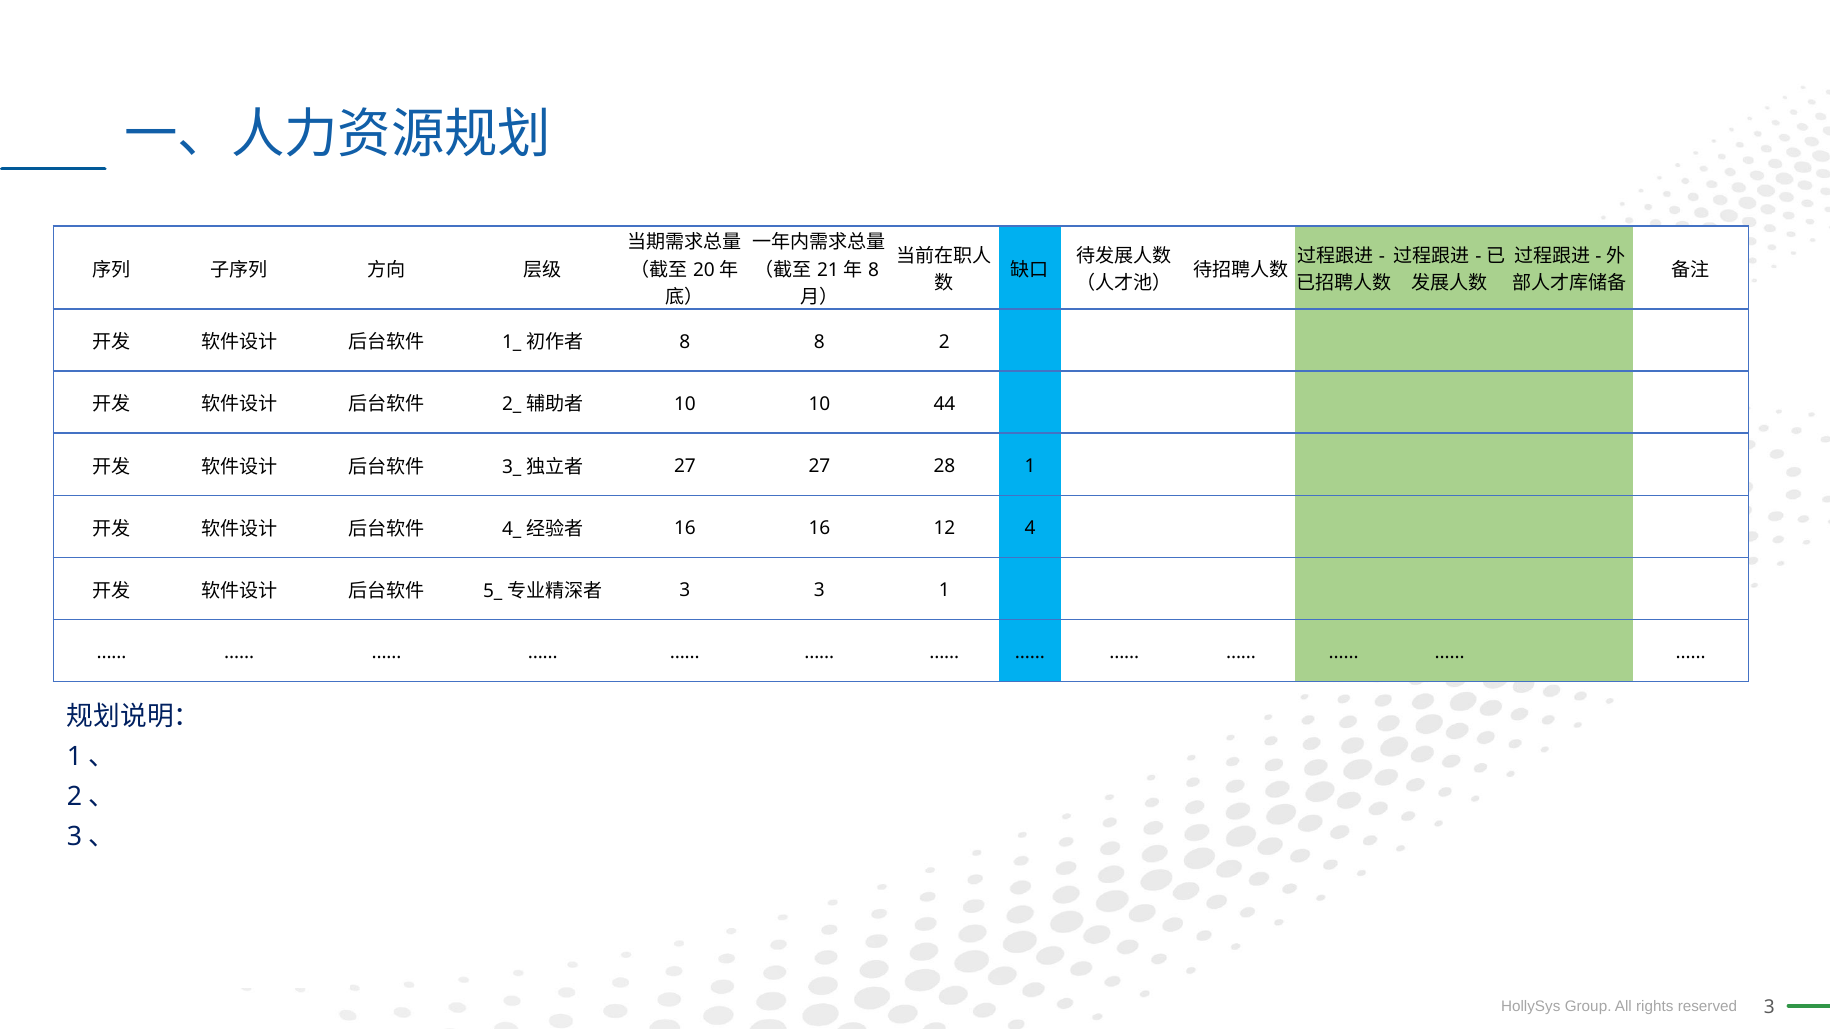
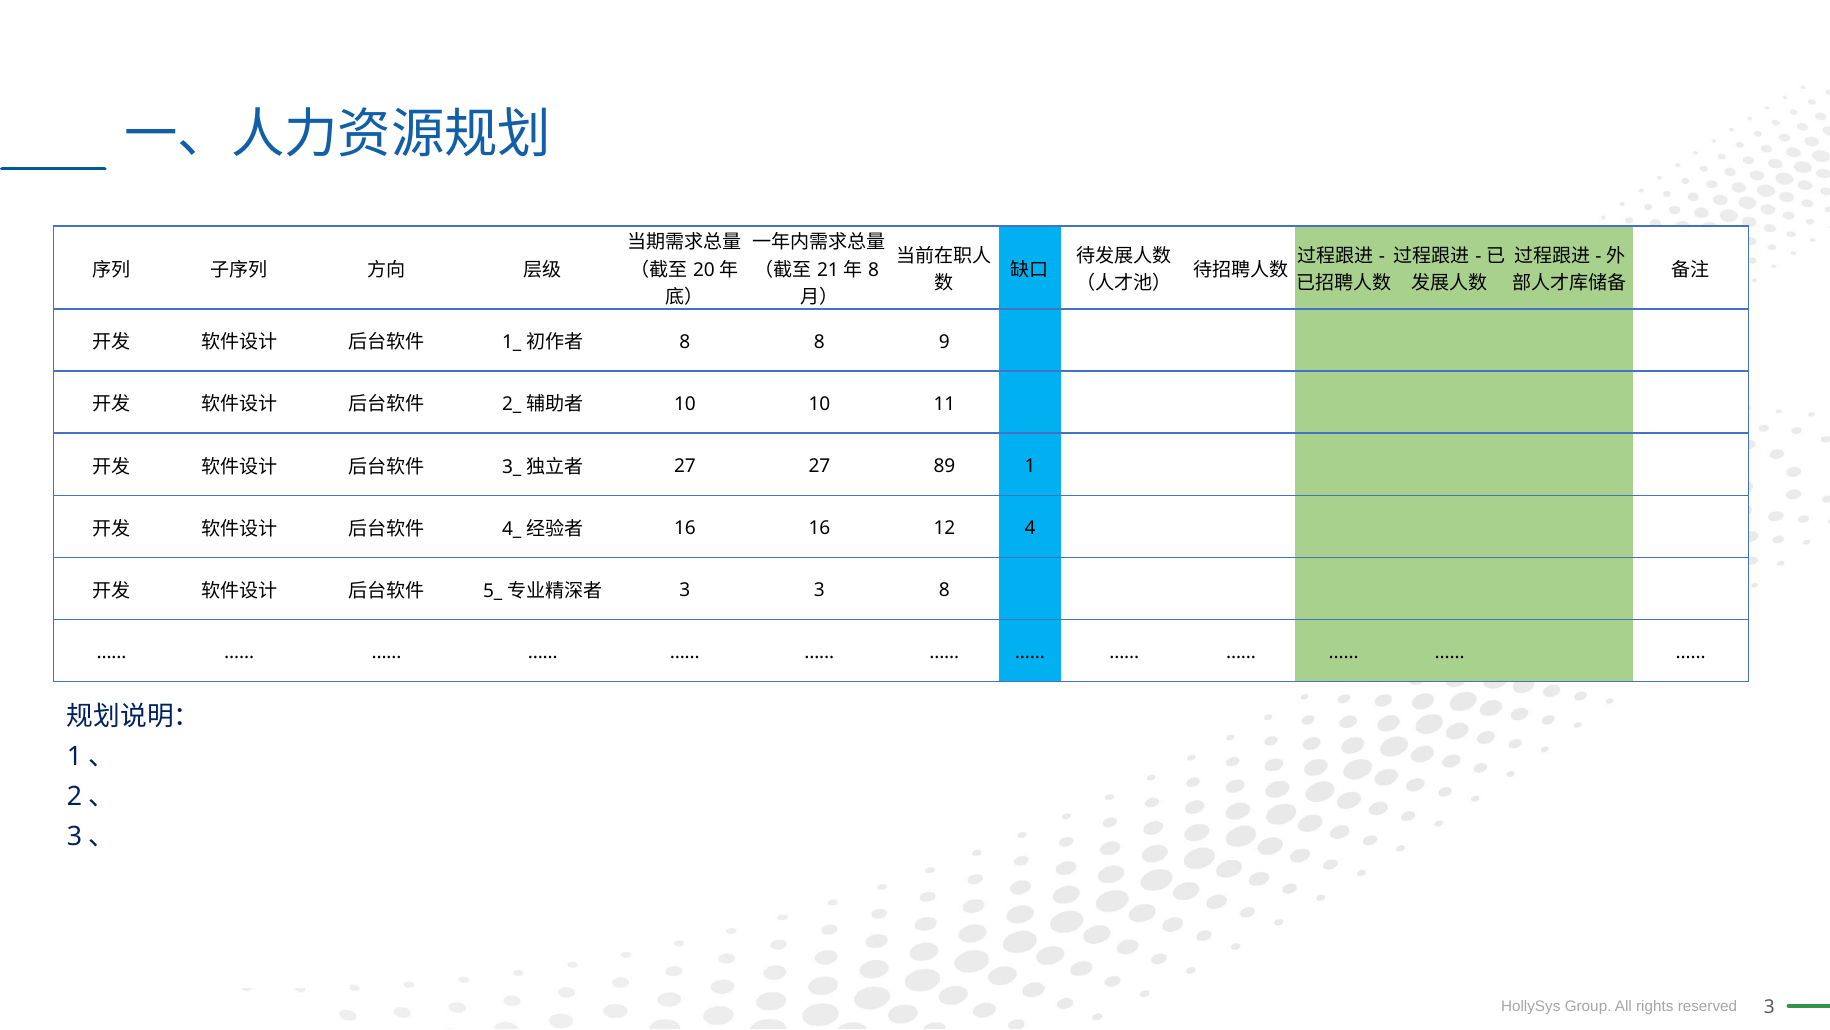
2: 2 -> 9 (944, 342)
44: 44 -> 11 (944, 404)
28: 28 -> 89 (944, 466)
3 1: 1 -> 8 (944, 590)
